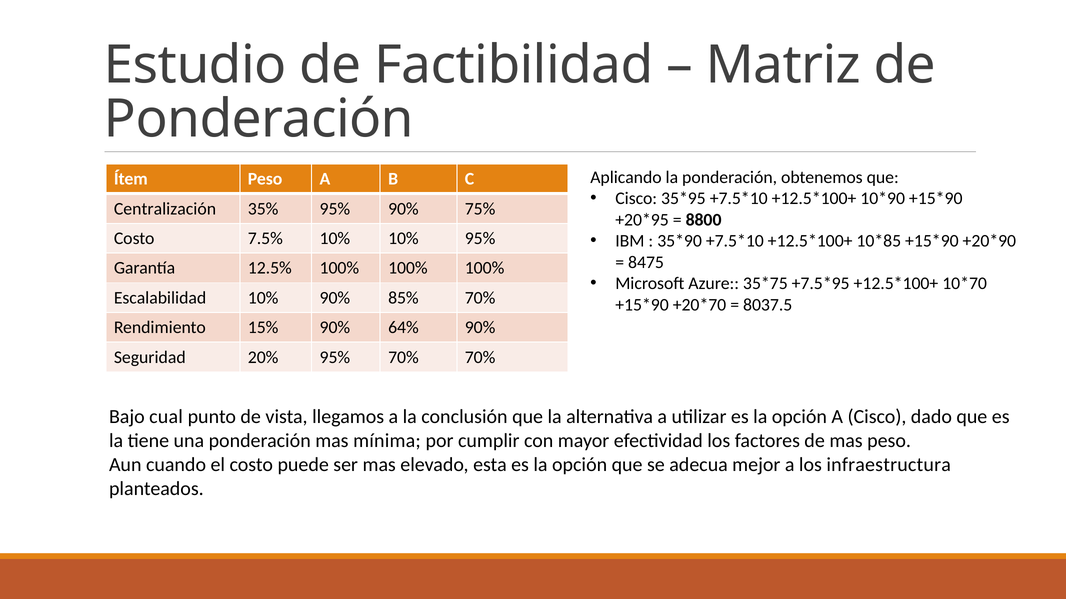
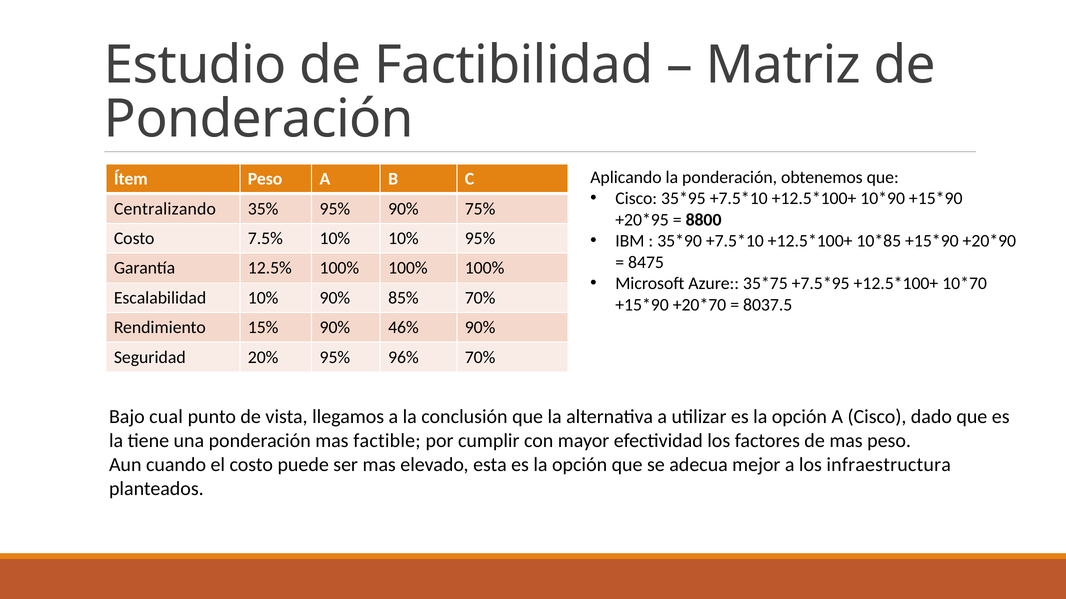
Centralización: Centralización -> Centralizando (165, 209)
64%: 64% -> 46% (403, 328)
95% 70%: 70% -> 96% (403, 358)
mínima: mínima -> factible (387, 441)
